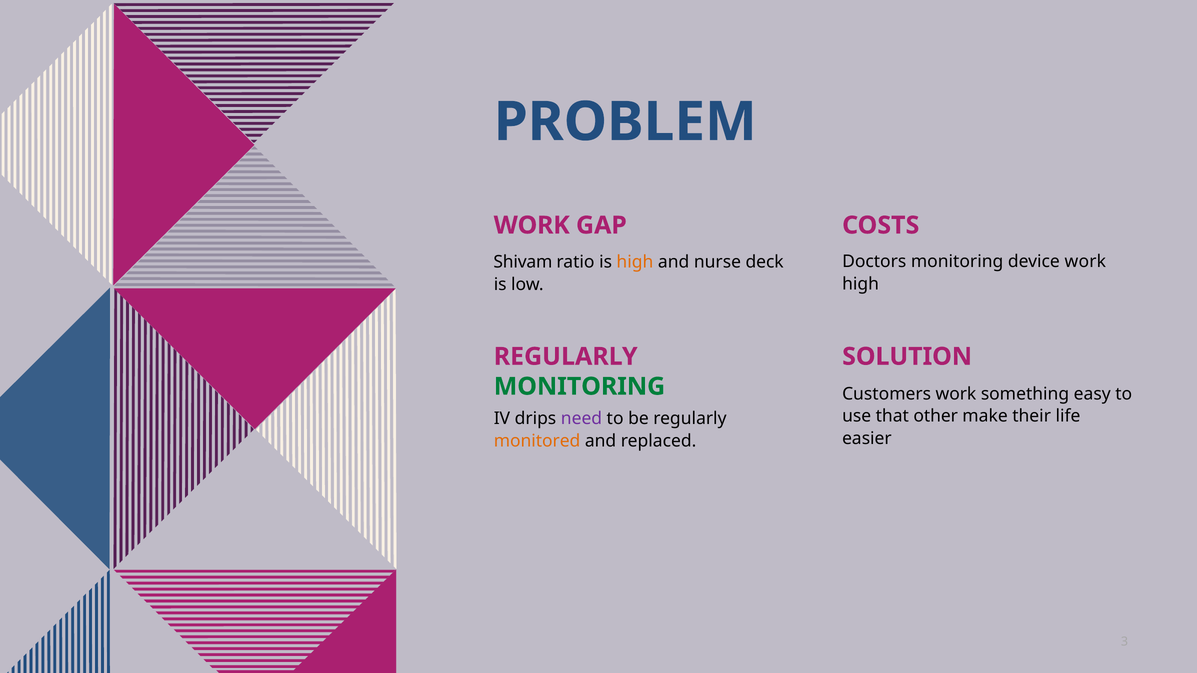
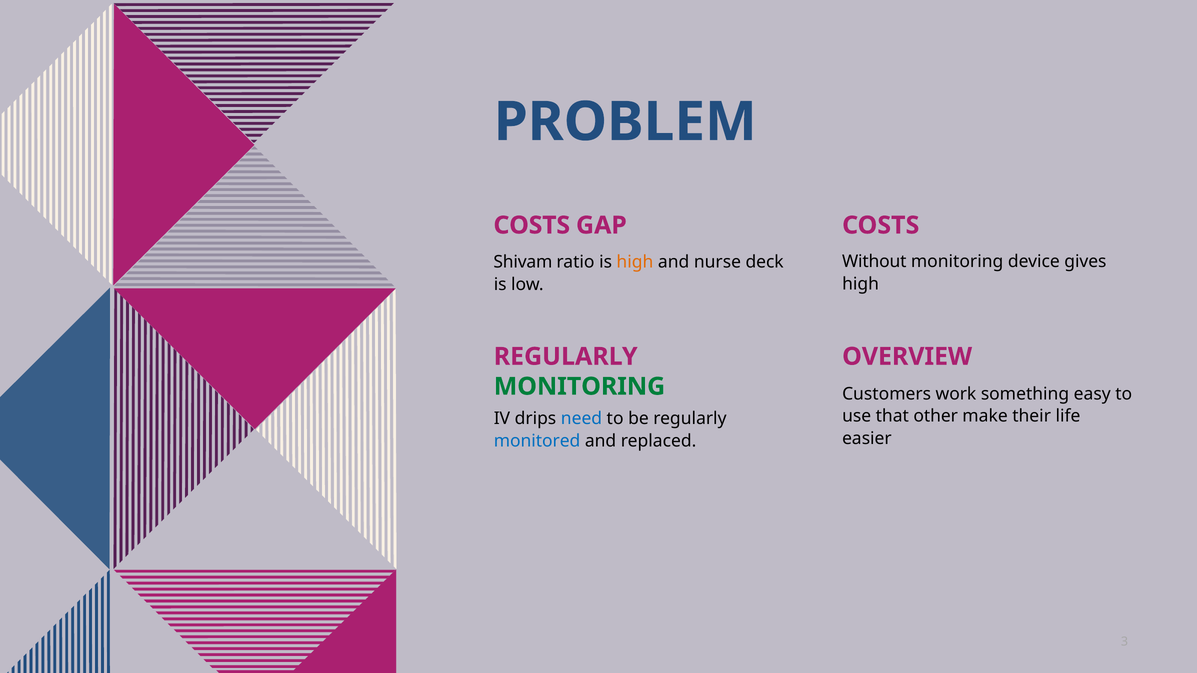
WORK: WORK -> COSTS (532, 225)
Doctors: Doctors -> Without (874, 262)
device work: work -> gives (1085, 262)
SOLUTION: SOLUTION -> OVERVIEW (907, 357)
need colour: purple -> blue (581, 419)
monitored colour: orange -> blue (537, 441)
